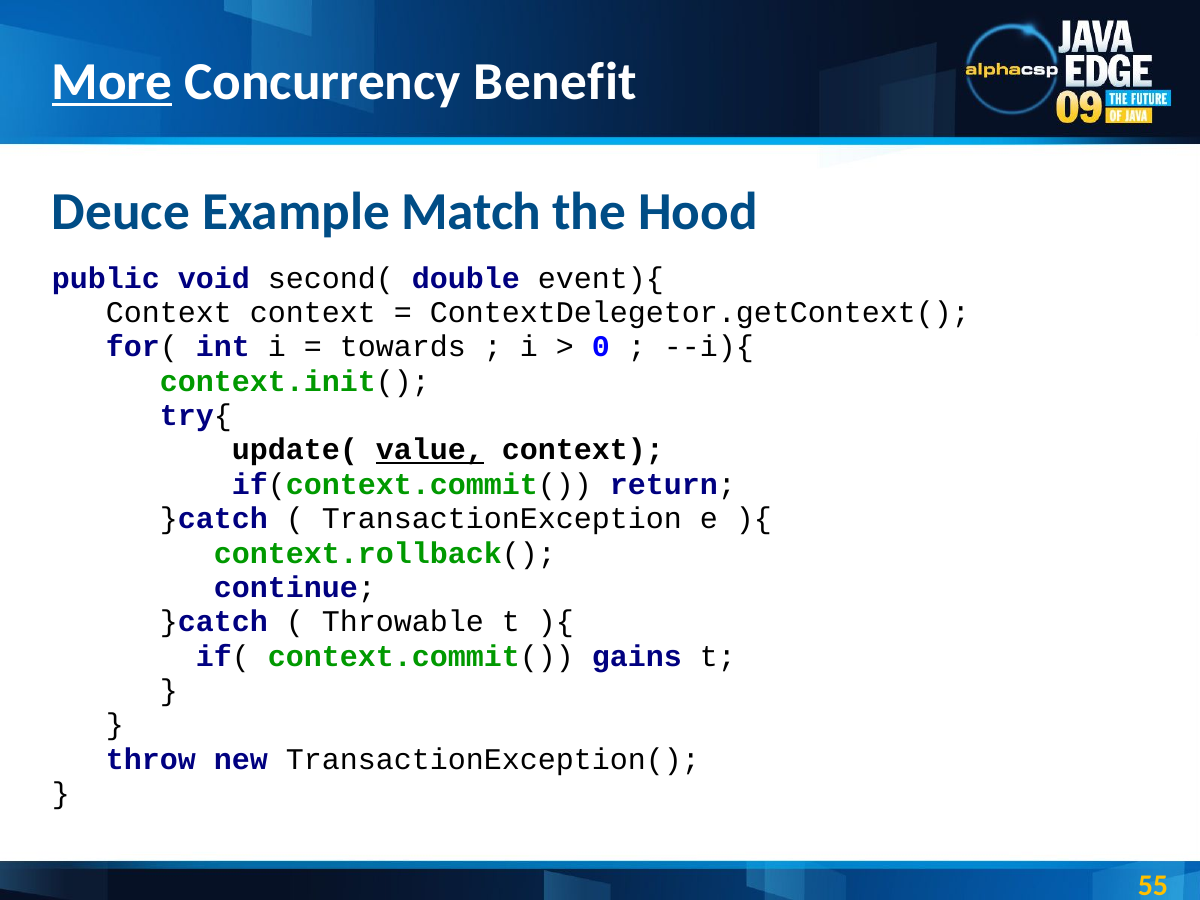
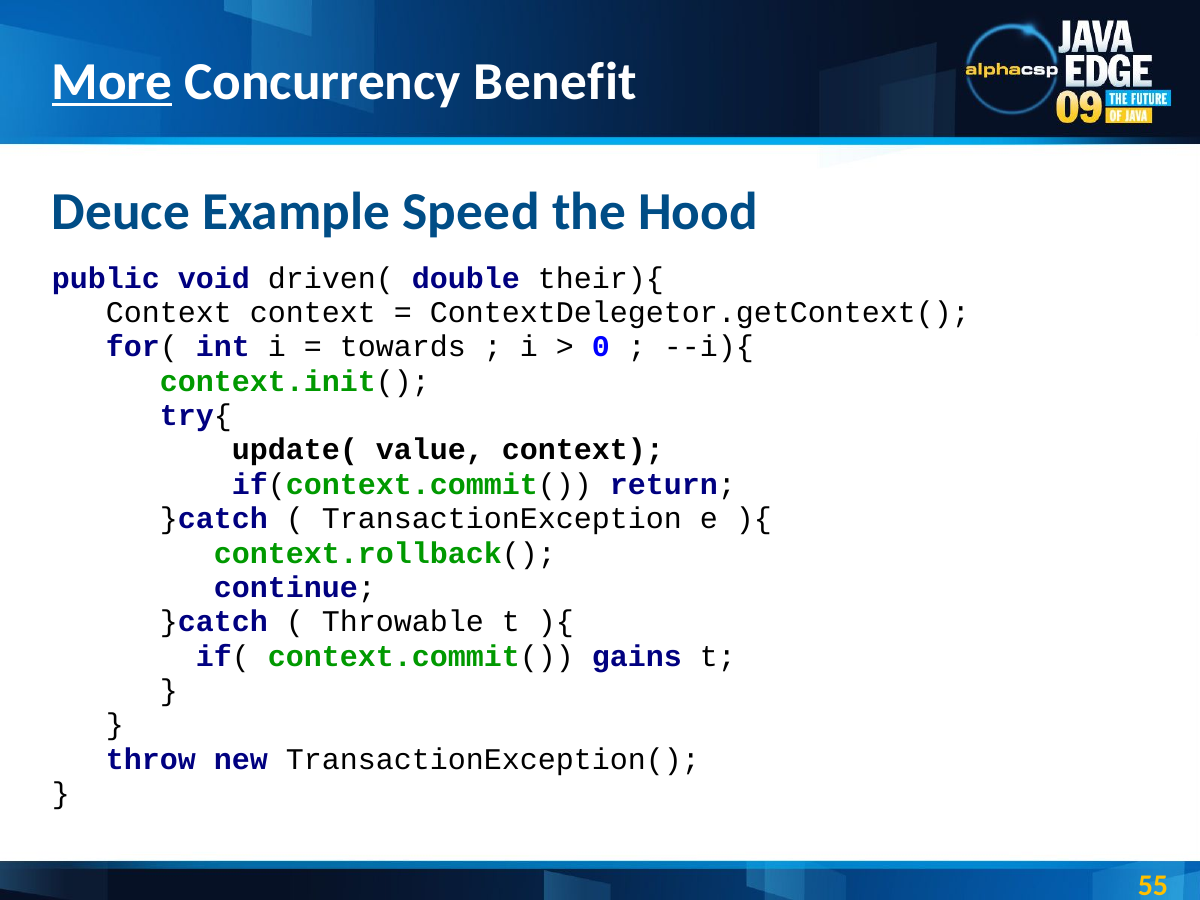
Match: Match -> Speed (471, 212)
second(: second( -> driven( (331, 278)
event){: event){ -> their){ (601, 278)
value underline: present -> none (430, 450)
